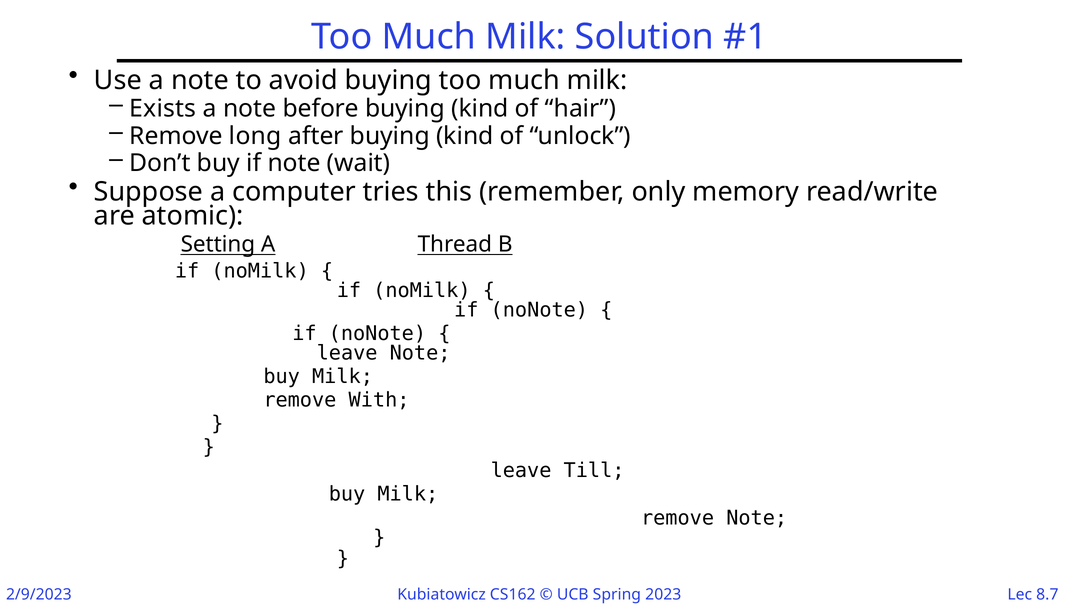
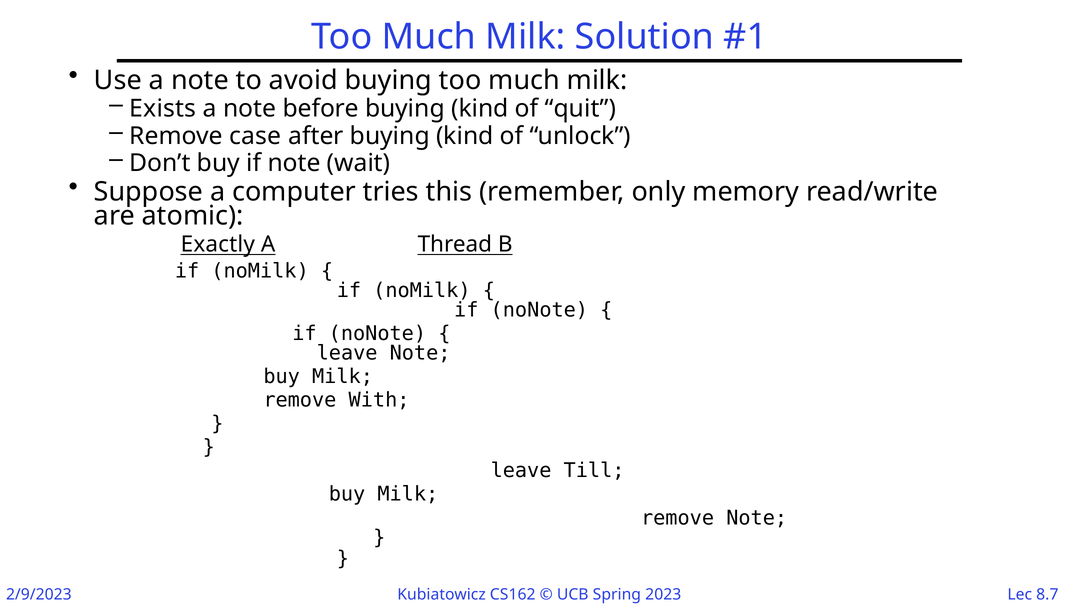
hair: hair -> quit (580, 109)
long: long -> case (255, 136)
Setting: Setting -> Exactly (218, 244)
